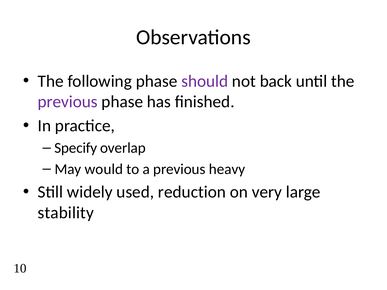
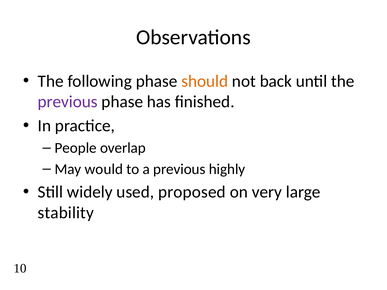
should colour: purple -> orange (205, 81)
Specify: Specify -> People (76, 148)
heavy: heavy -> highly (227, 169)
reduction: reduction -> proposed (192, 192)
